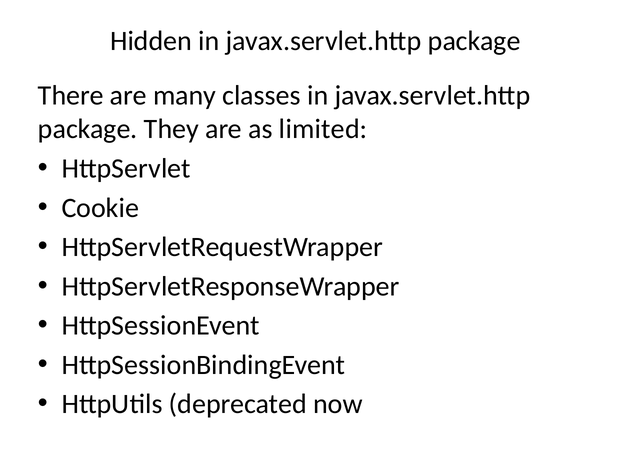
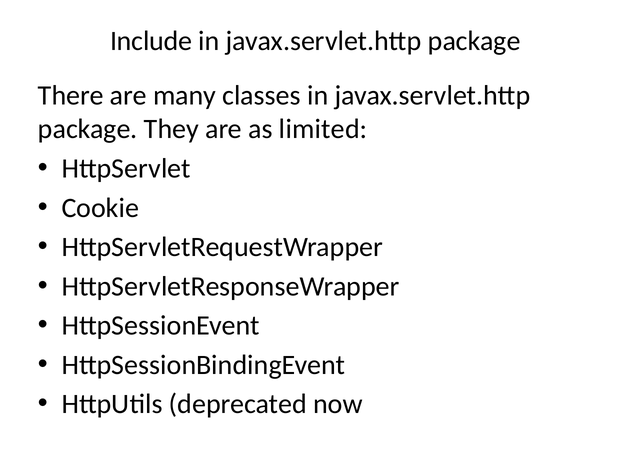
Hidden: Hidden -> Include (151, 41)
